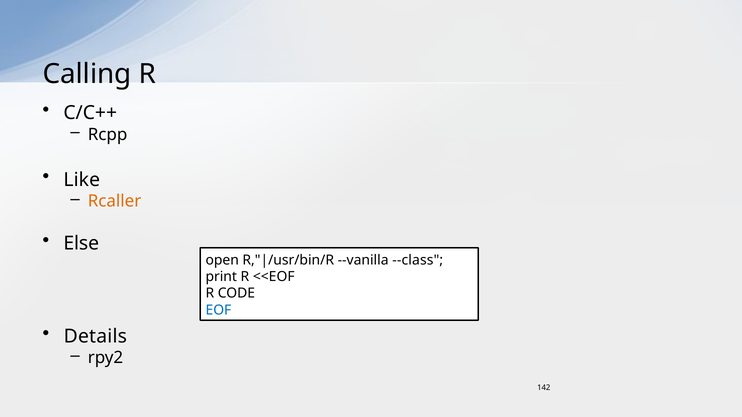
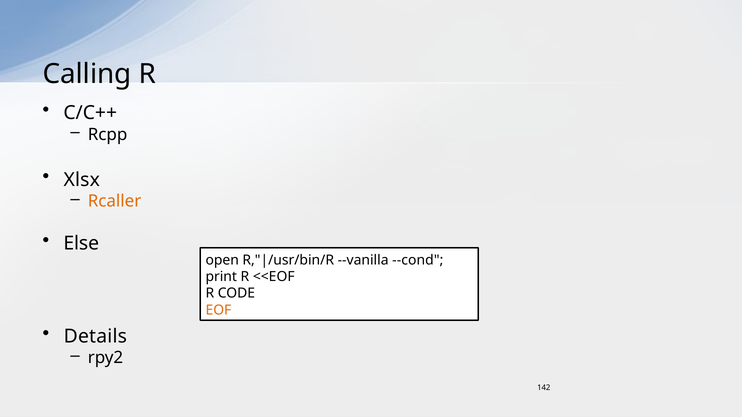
Like: Like -> Xlsx (82, 180)
--class: --class -> --cond (418, 260)
EOF colour: blue -> orange (218, 310)
